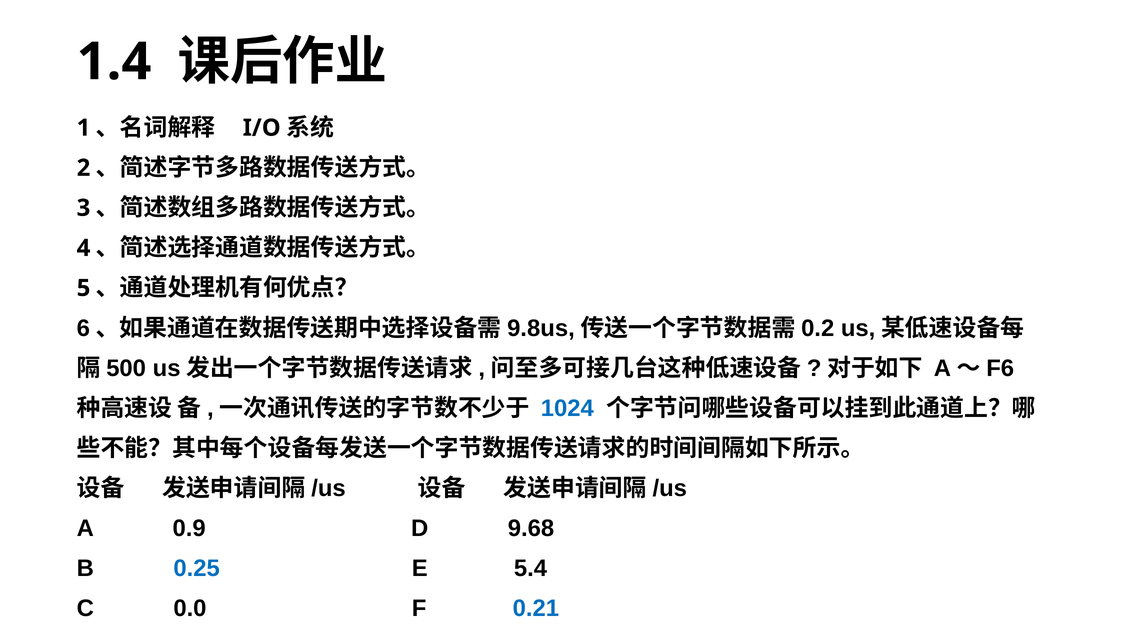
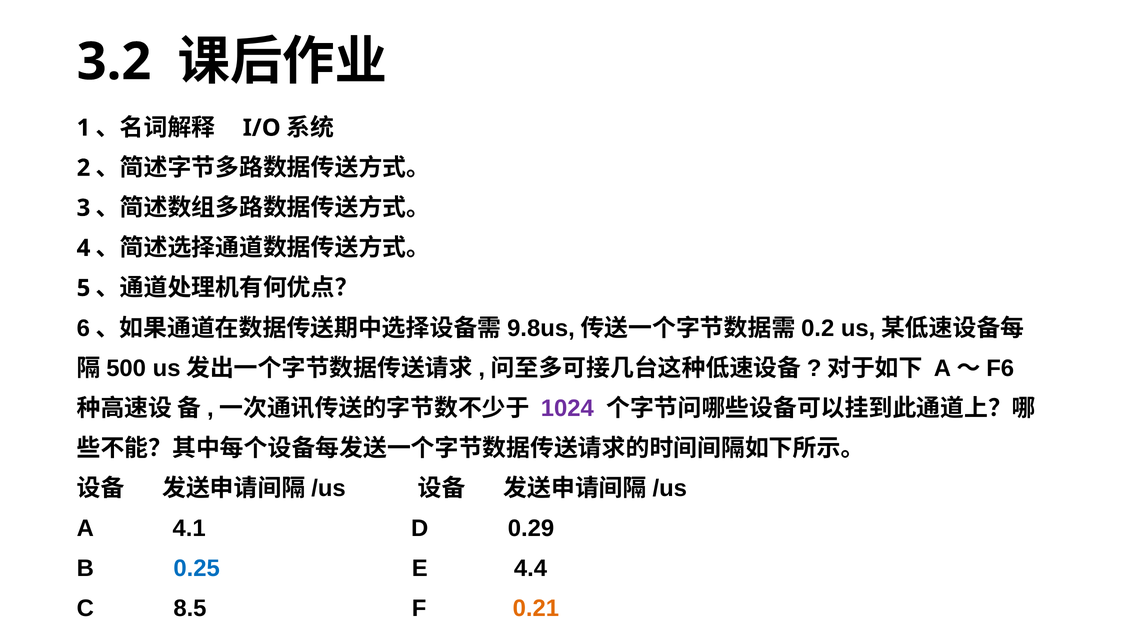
1.4: 1.4 -> 3.2 (114, 62)
1024 colour: blue -> purple (567, 408)
0.9: 0.9 -> 4.1 (189, 528)
9.68: 9.68 -> 0.29 (531, 528)
5.4: 5.4 -> 4.4 (531, 568)
0.0: 0.0 -> 8.5 (190, 608)
0.21 colour: blue -> orange (536, 608)
